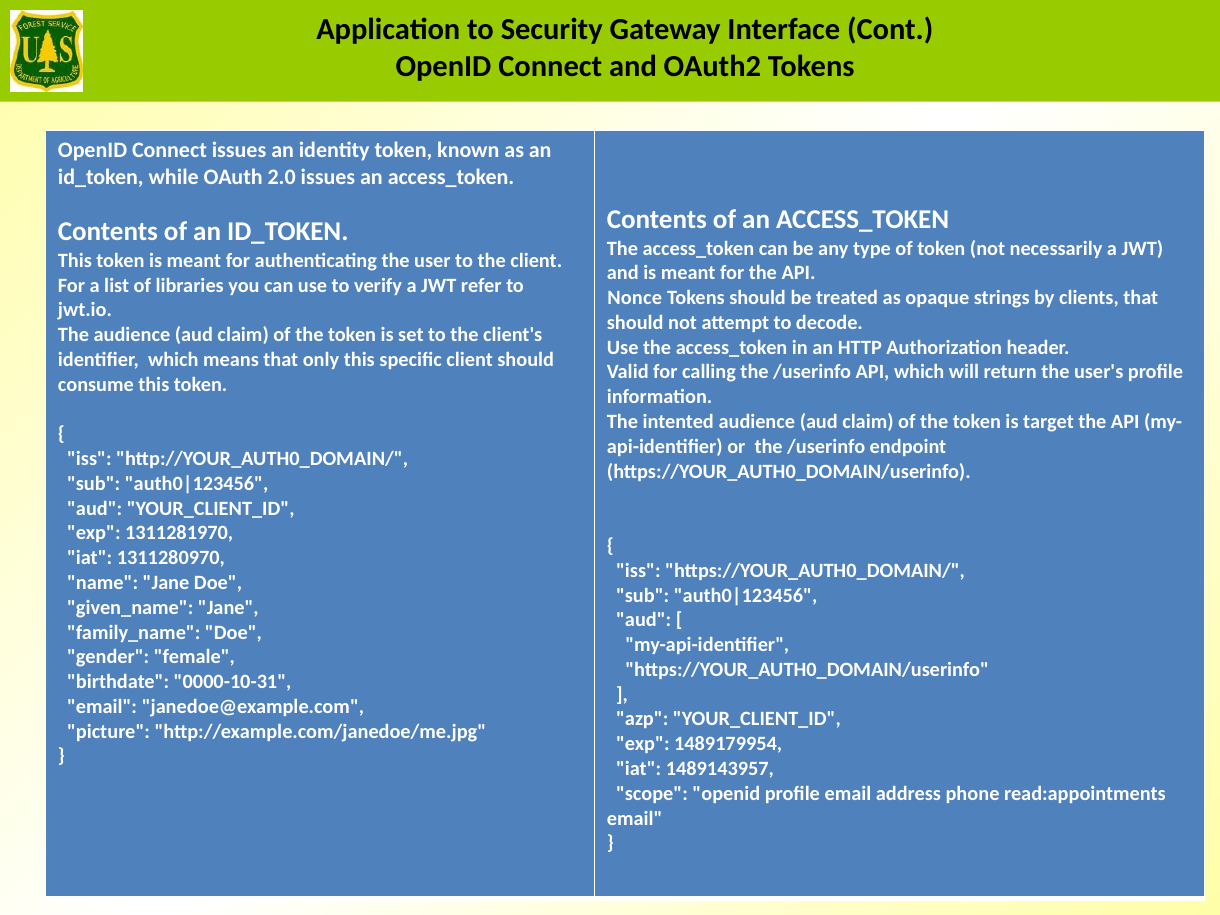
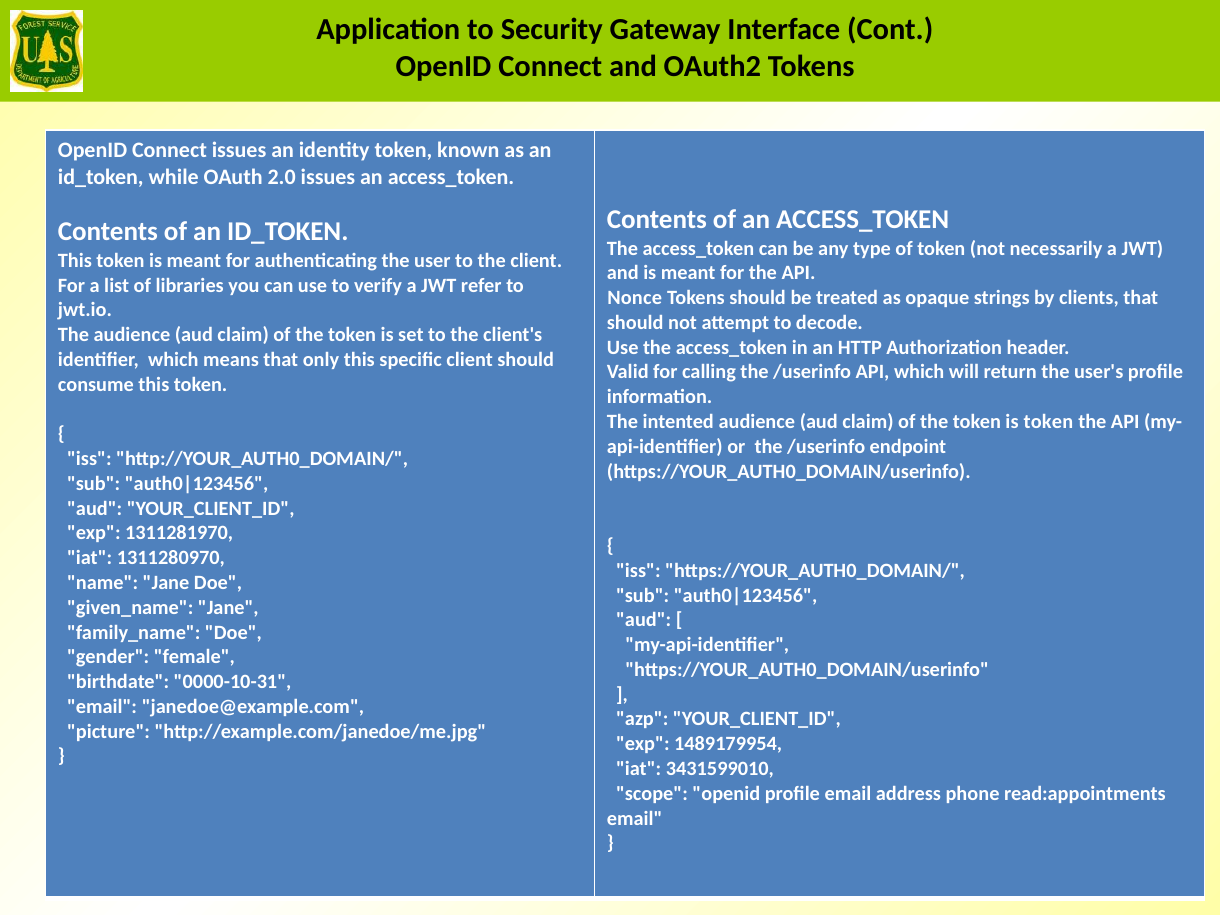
is target: target -> token (1048, 422)
1489143957: 1489143957 -> 3431599010 (720, 769)
